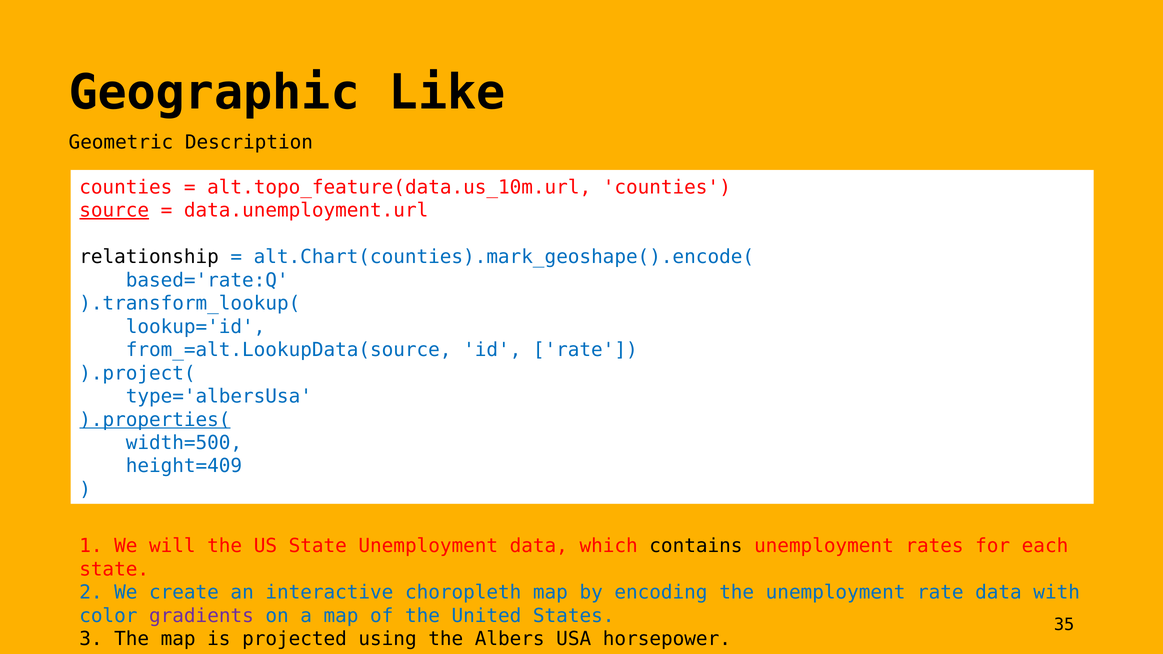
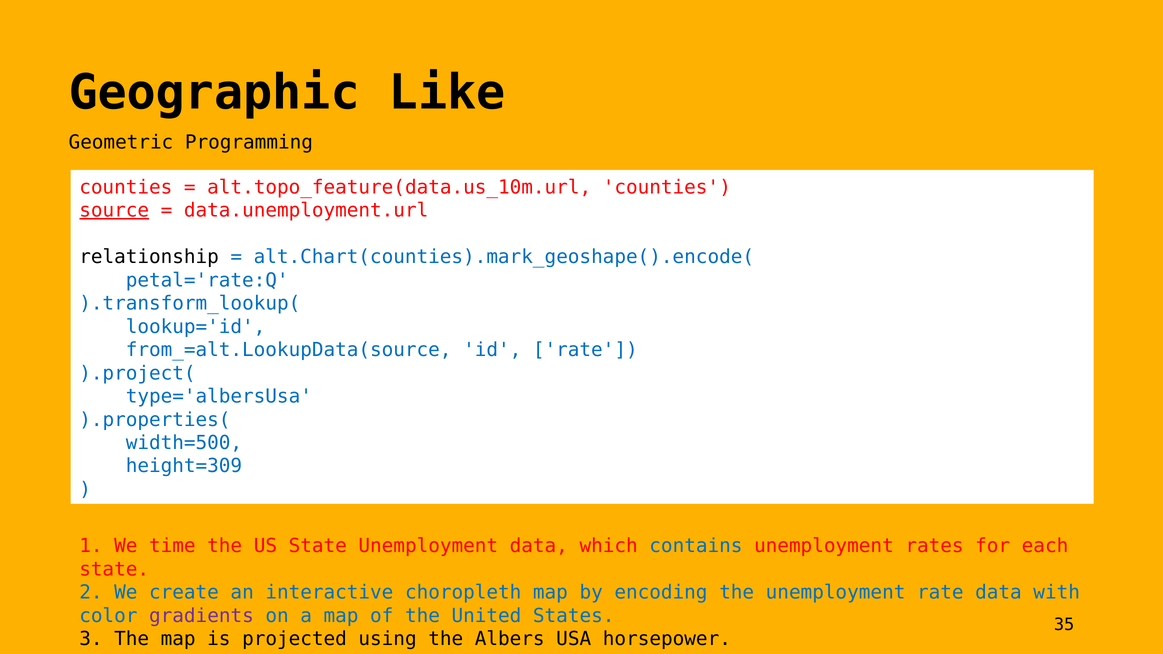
Description: Description -> Programming (249, 143)
based='rate:Q: based='rate:Q -> petal='rate:Q (207, 280)
).properties( underline: present -> none (155, 420)
height=409: height=409 -> height=309 (184, 466)
will: will -> time (172, 546)
contains colour: black -> blue (696, 546)
